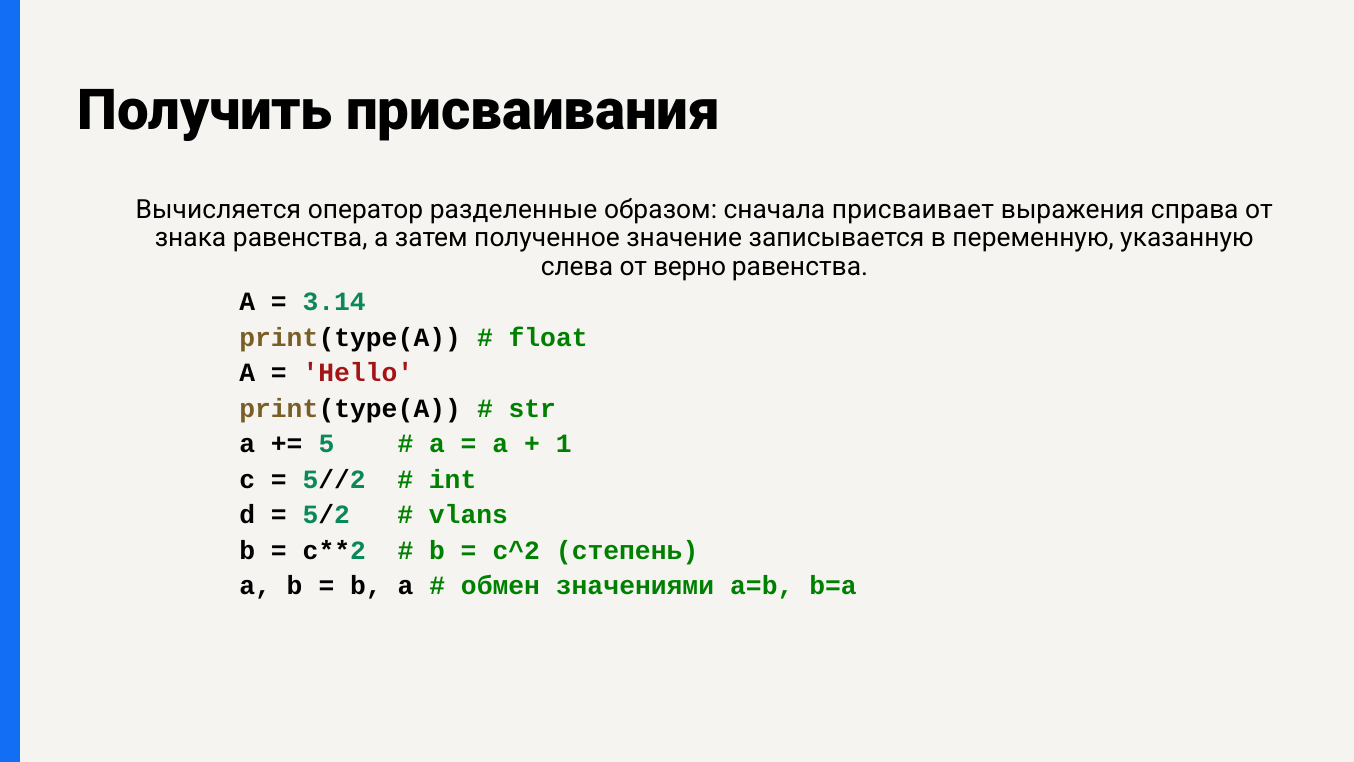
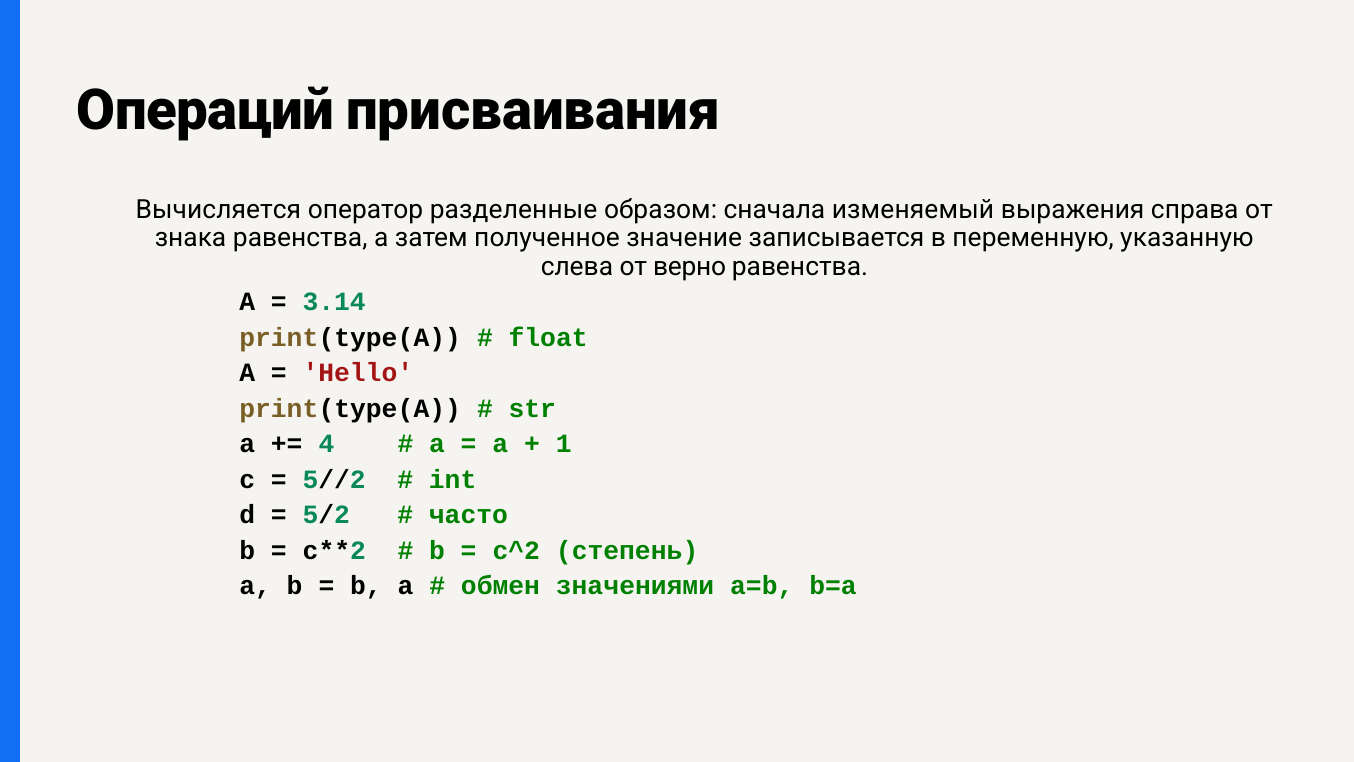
Получить: Получить -> Операций (205, 111)
присваивает: присваивает -> изменяемый (913, 210)
5: 5 -> 4 (327, 444)
vlans: vlans -> часто (468, 515)
